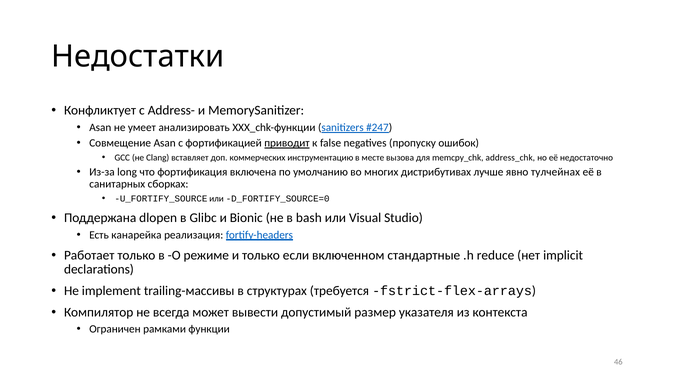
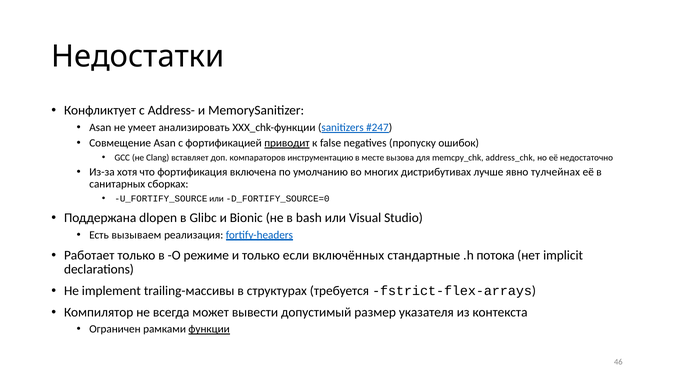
коммерческих: коммерческих -> компараторов (257, 158)
long: long -> хотя (127, 172)
канарейка: канарейка -> вызываем (136, 235)
включенном: включенном -> включённых (348, 255)
reduce: reduce -> потока (496, 255)
функции underline: none -> present (209, 329)
